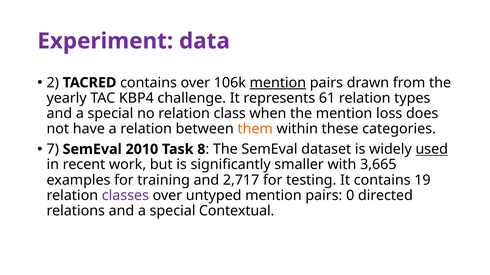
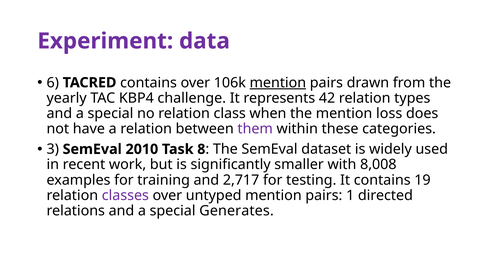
2: 2 -> 6 (53, 83)
61: 61 -> 42 (327, 98)
them colour: orange -> purple (255, 129)
7: 7 -> 3 (53, 150)
used underline: present -> none (432, 150)
3,665: 3,665 -> 8,008 (378, 165)
0: 0 -> 1 (350, 196)
Contextual: Contextual -> Generates (237, 211)
